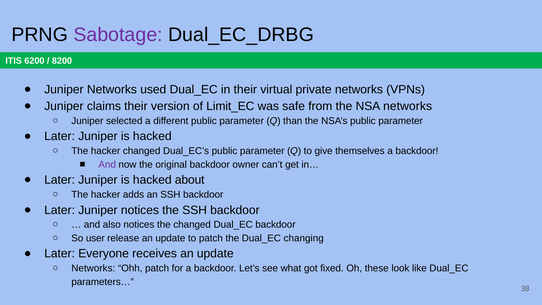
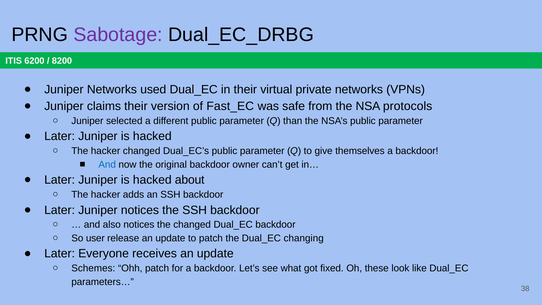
Limit_EC: Limit_EC -> Fast_EC (230, 106)
NSA networks: networks -> protocols (408, 106)
And colour: purple -> blue (107, 164)
Networks: Networks -> Schemes (93, 268)
